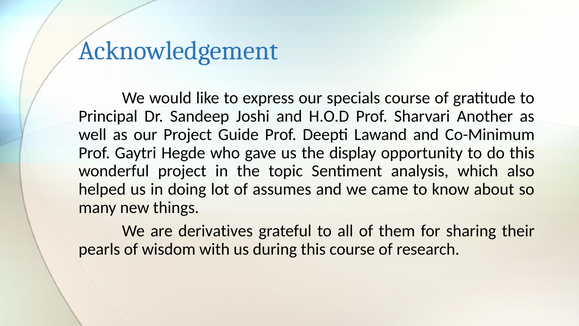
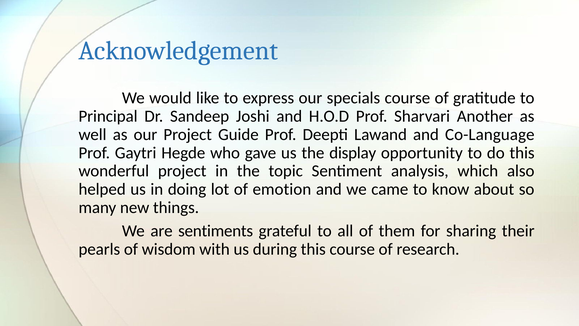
Co-Minimum: Co-Minimum -> Co-Language (490, 134)
assumes: assumes -> emotion (282, 189)
derivatives: derivatives -> sentiments (216, 231)
